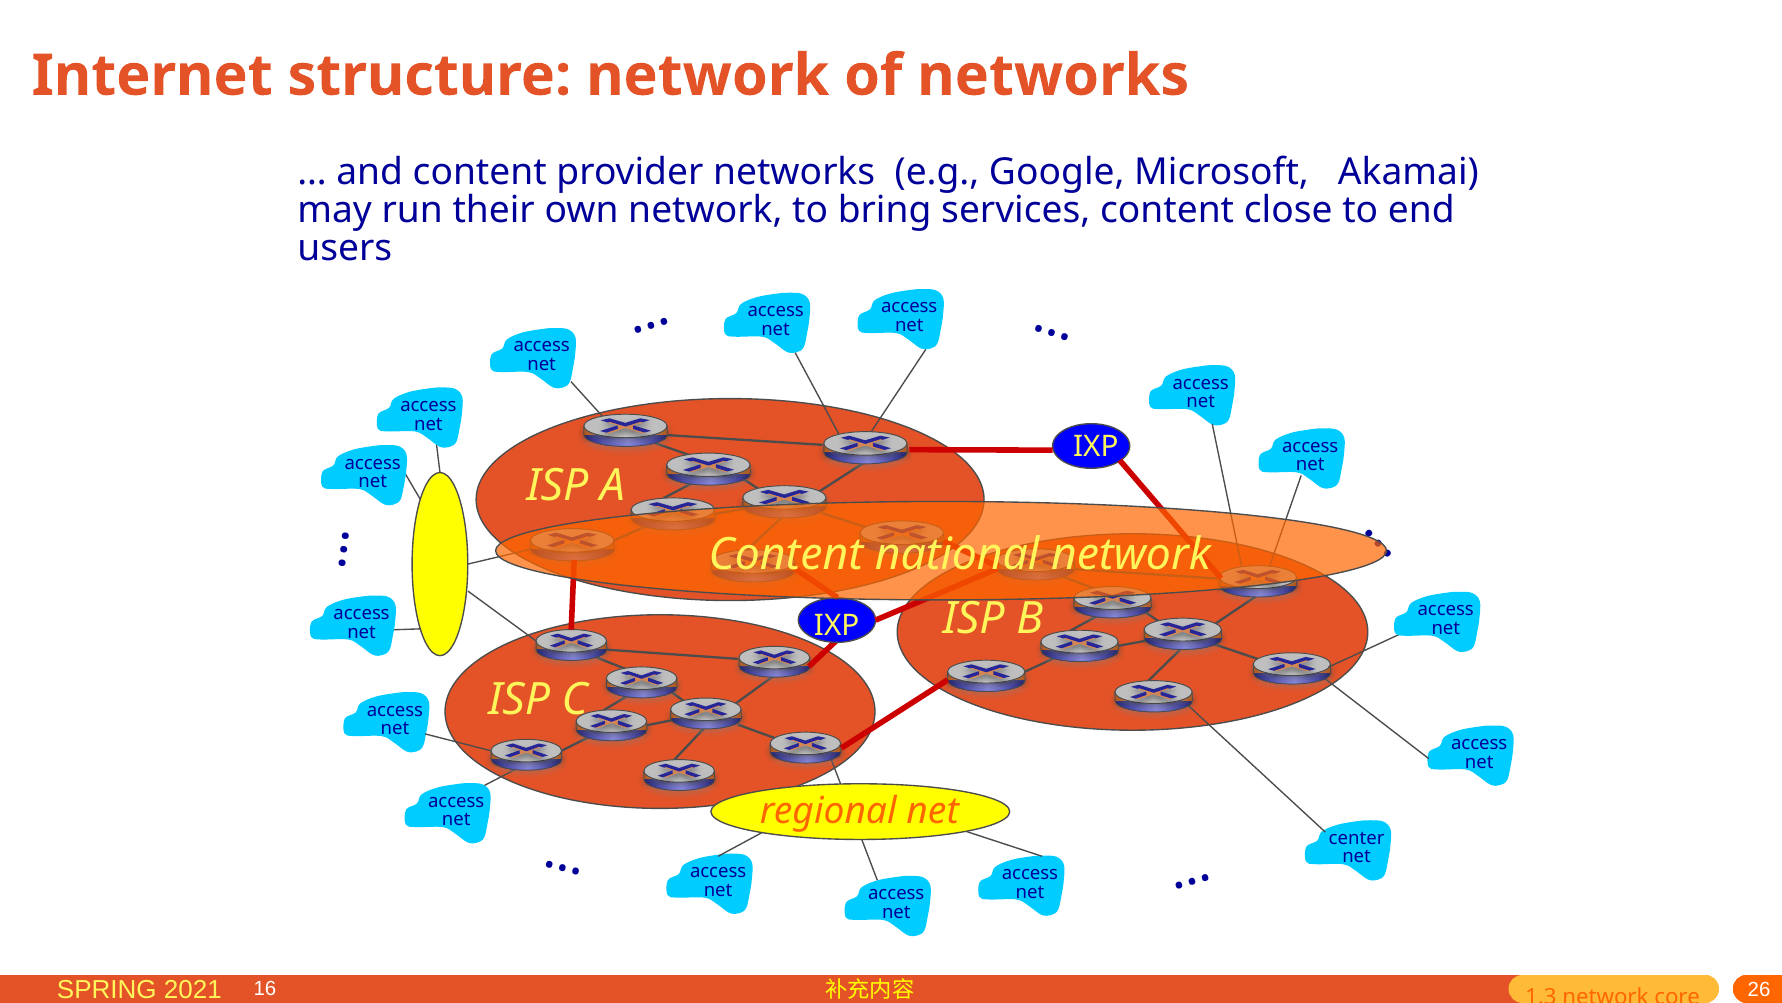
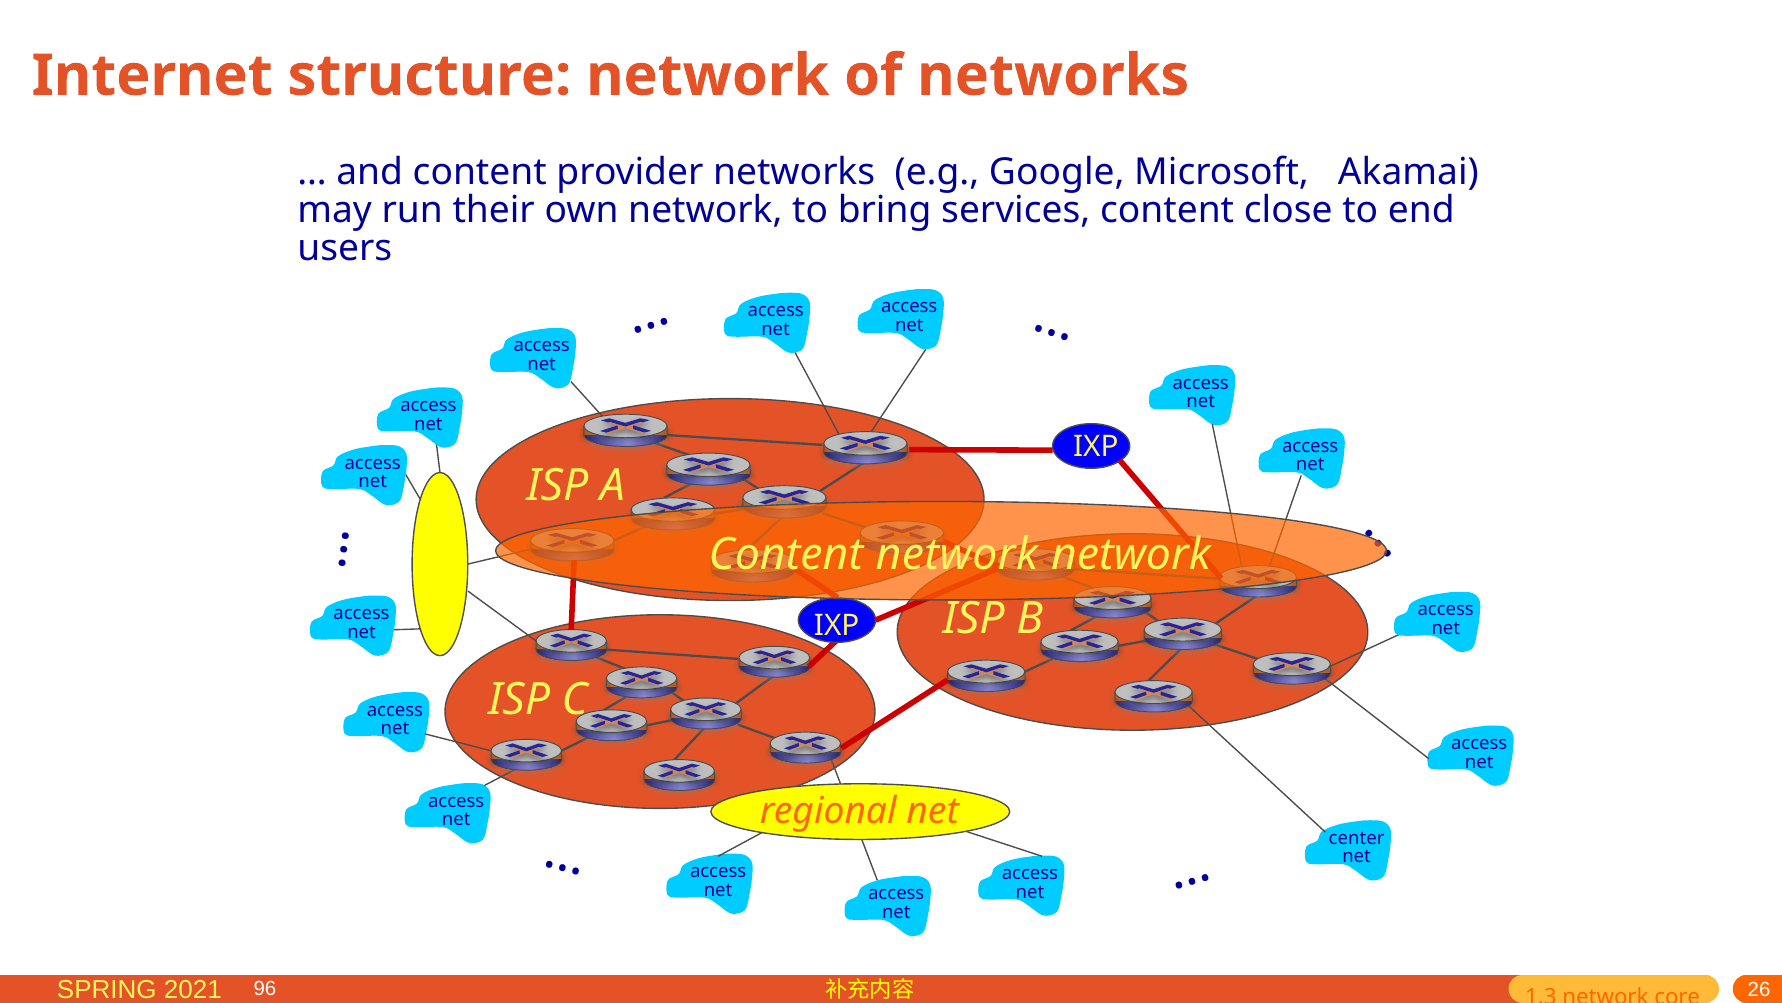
Content national: national -> network (957, 554)
16: 16 -> 96 (265, 988)
